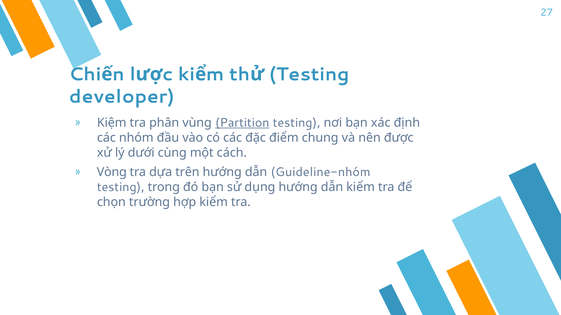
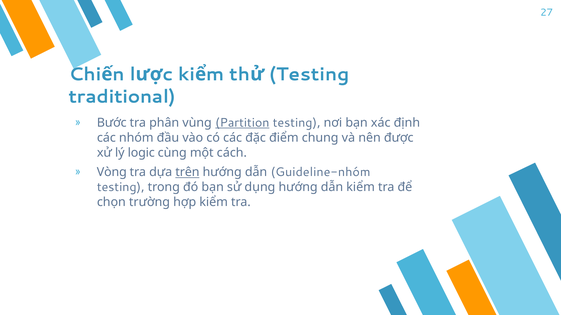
developer: developer -> traditional (122, 97)
Kiệm: Kiệm -> Bước (112, 123)
dưới: dưới -> logic (141, 153)
trên underline: none -> present (187, 173)
